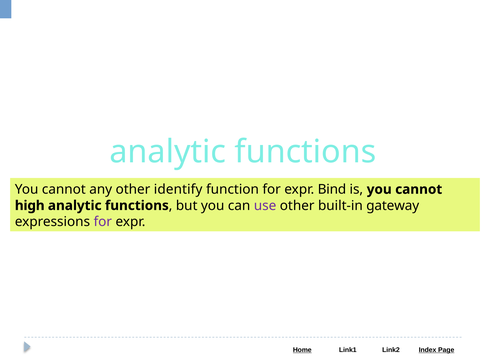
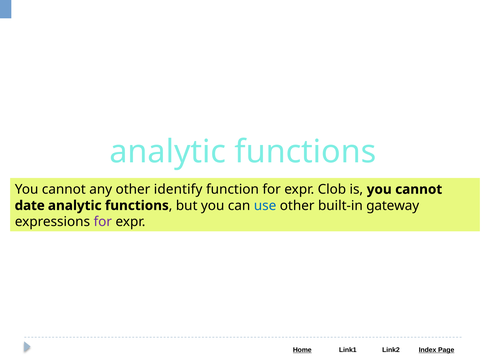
Bind: Bind -> Clob (332, 190)
high: high -> date (30, 206)
use colour: purple -> blue (265, 206)
